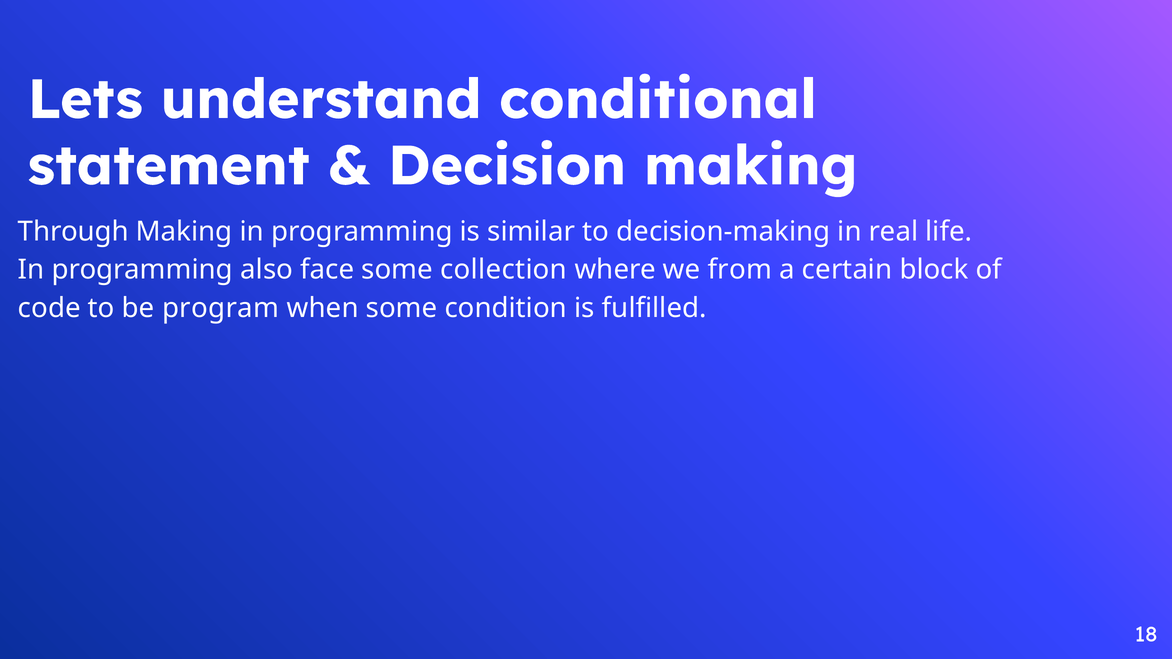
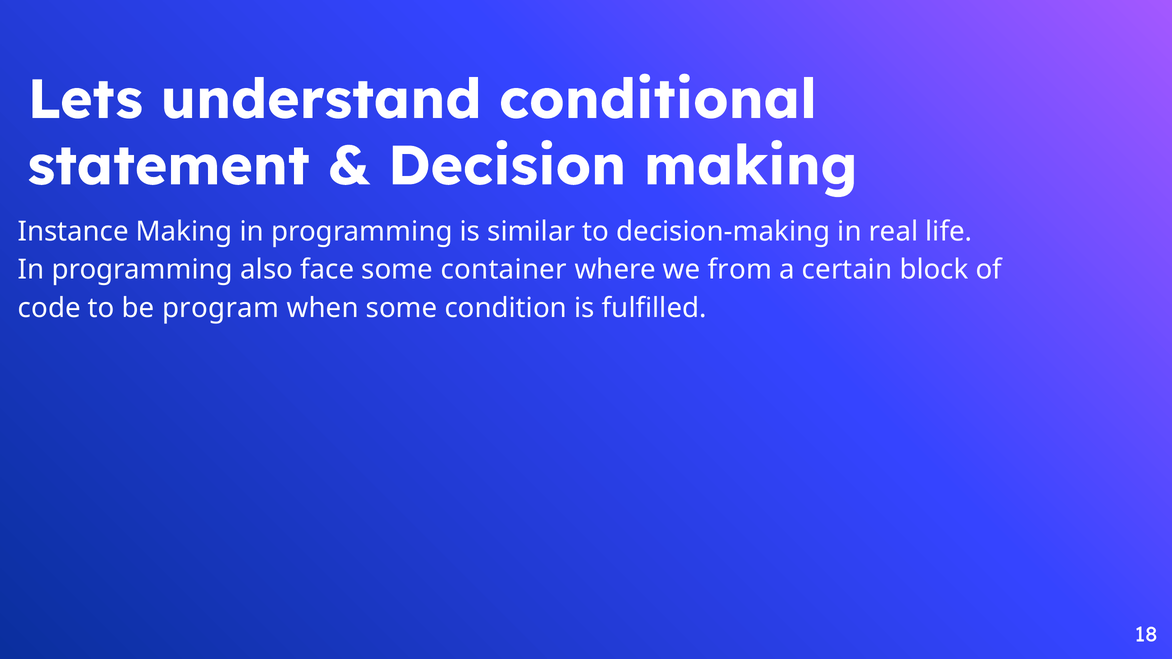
Through: Through -> Instance (73, 232)
collection: collection -> container (504, 270)
